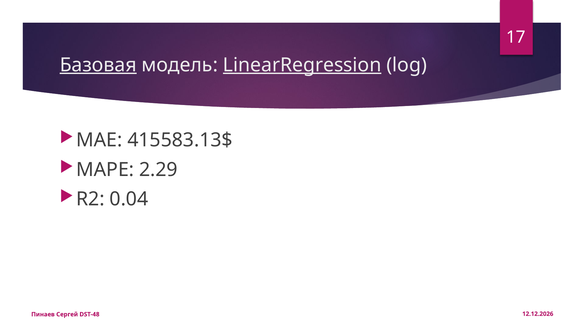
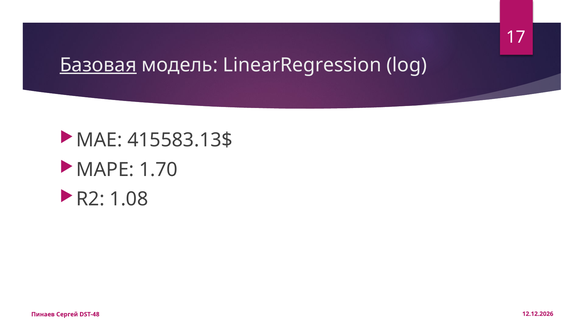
LinearRegression underline: present -> none (302, 65)
2.29: 2.29 -> 1.70 (158, 169)
0.04: 0.04 -> 1.08 (129, 199)
